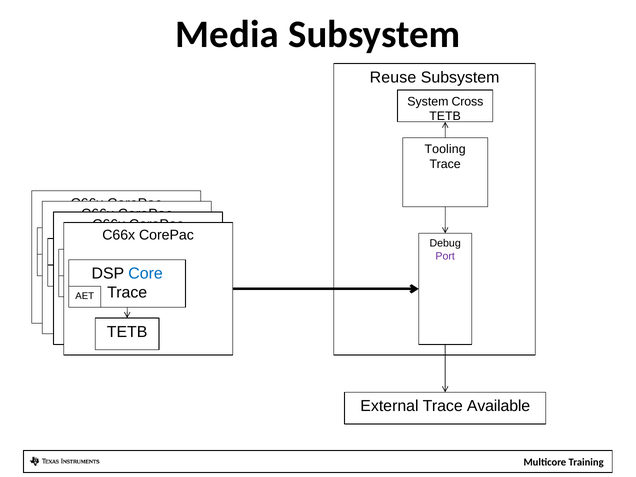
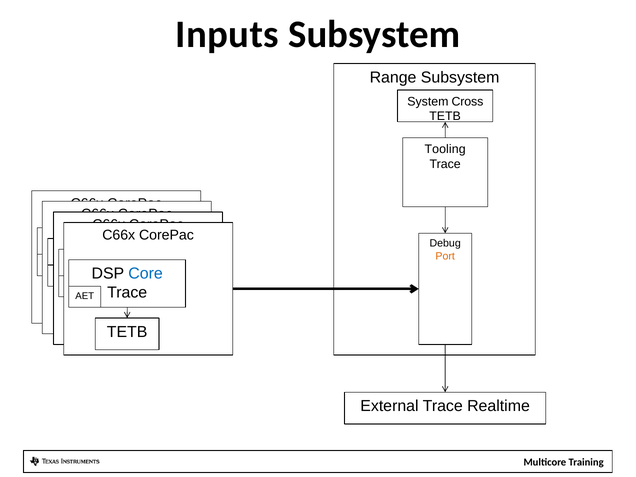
Media: Media -> Inputs (227, 35)
Reuse: Reuse -> Range (393, 77)
Port colour: purple -> orange (445, 256)
Available: Available -> Realtime (498, 406)
